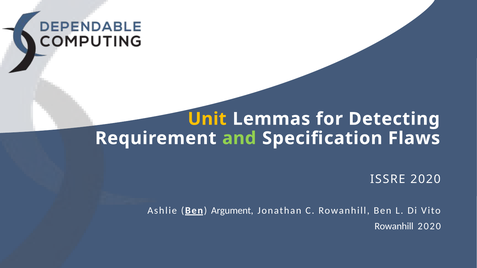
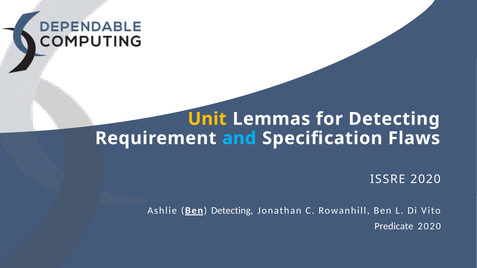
and colour: light green -> light blue (239, 138)
Ben Argument: Argument -> Detecting (232, 211)
Rowanhill: Rowanhill -> Predicate (394, 226)
